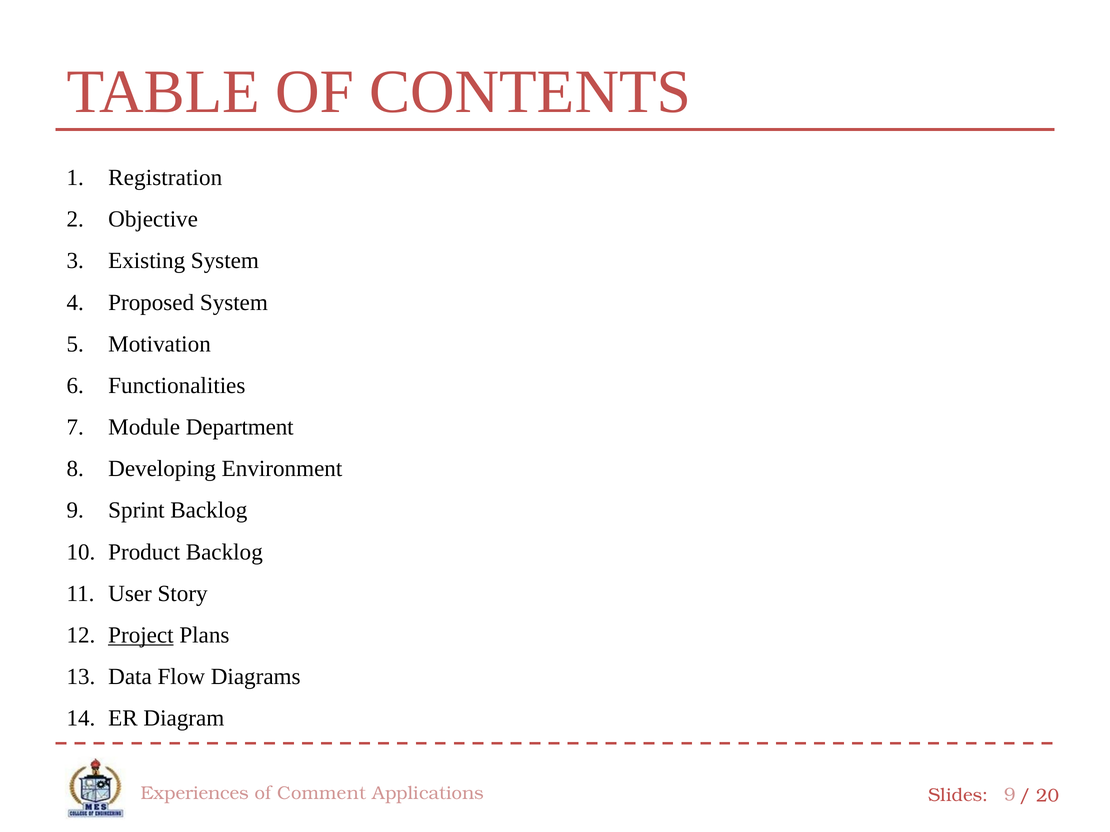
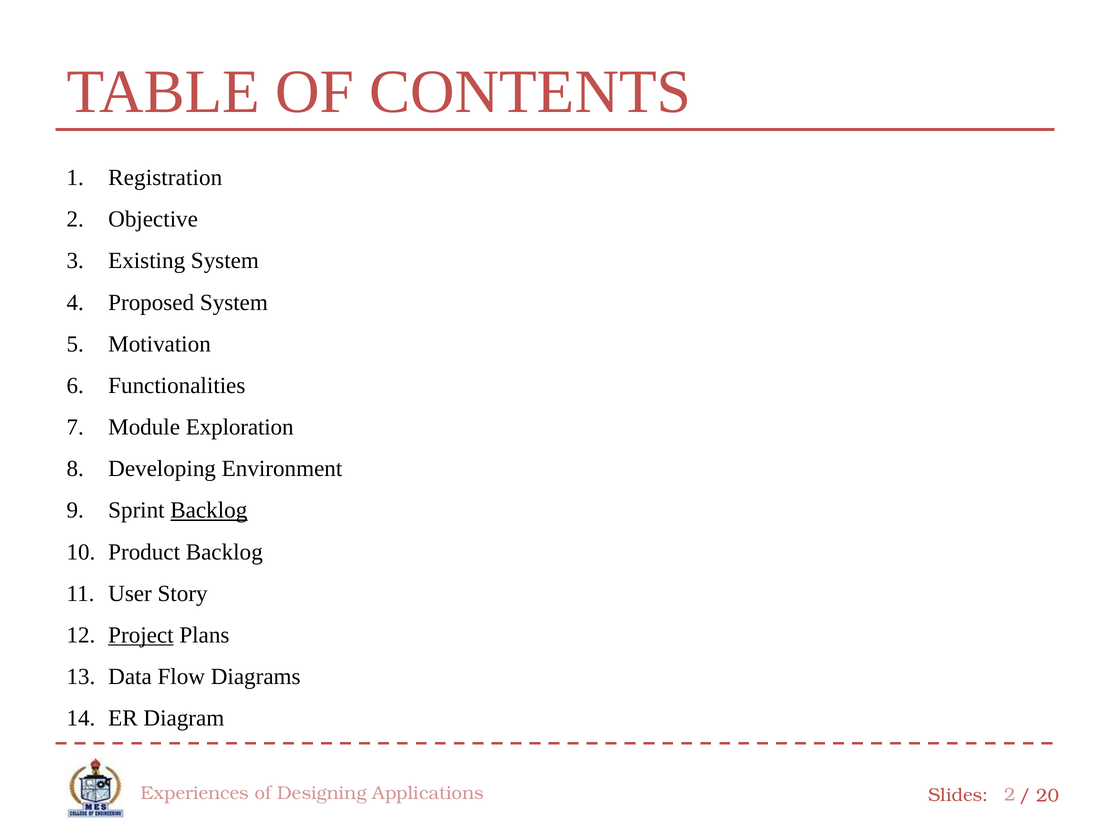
Department: Department -> Exploration (240, 427)
Backlog underline: none -> present (209, 511)
Comment: Comment -> Designing (322, 794)
Applications 9: 9 -> 2 (1010, 795)
